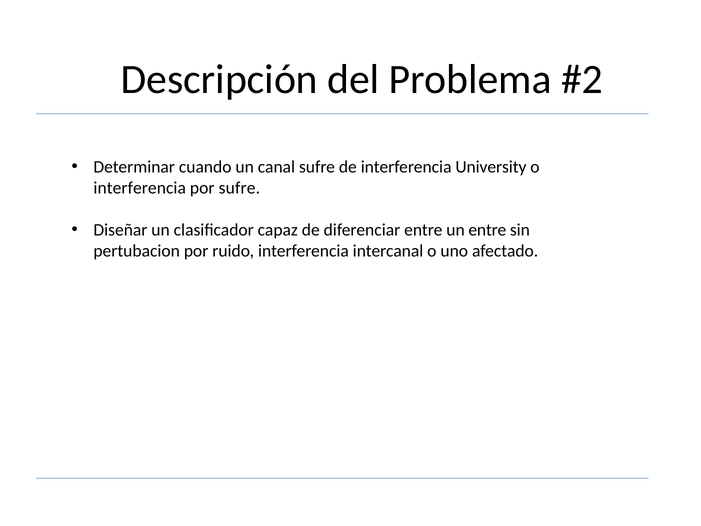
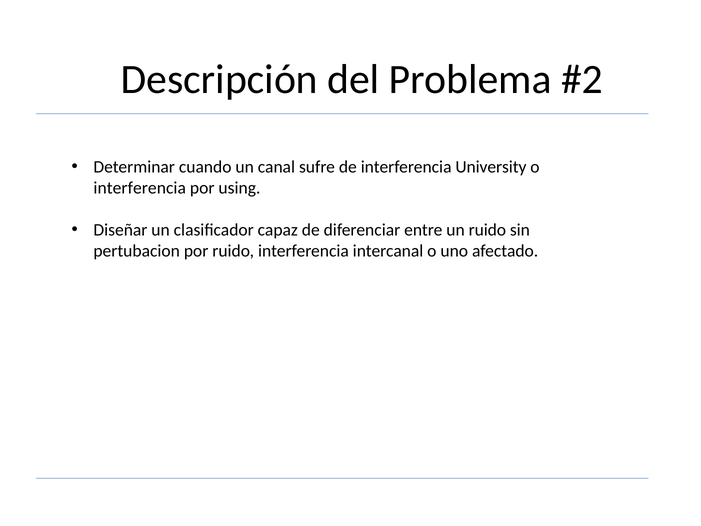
por sufre: sufre -> using (239, 188)
un entre: entre -> ruido (487, 230)
